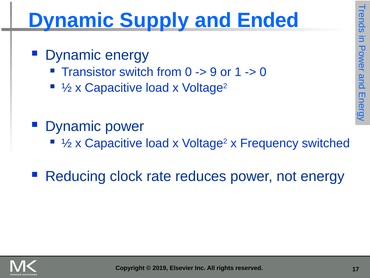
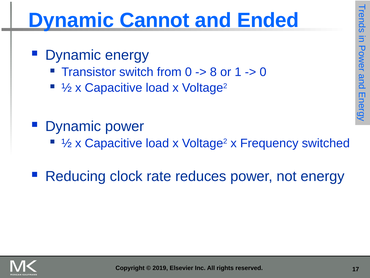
Supply: Supply -> Cannot (155, 20)
9: 9 -> 8 (213, 72)
